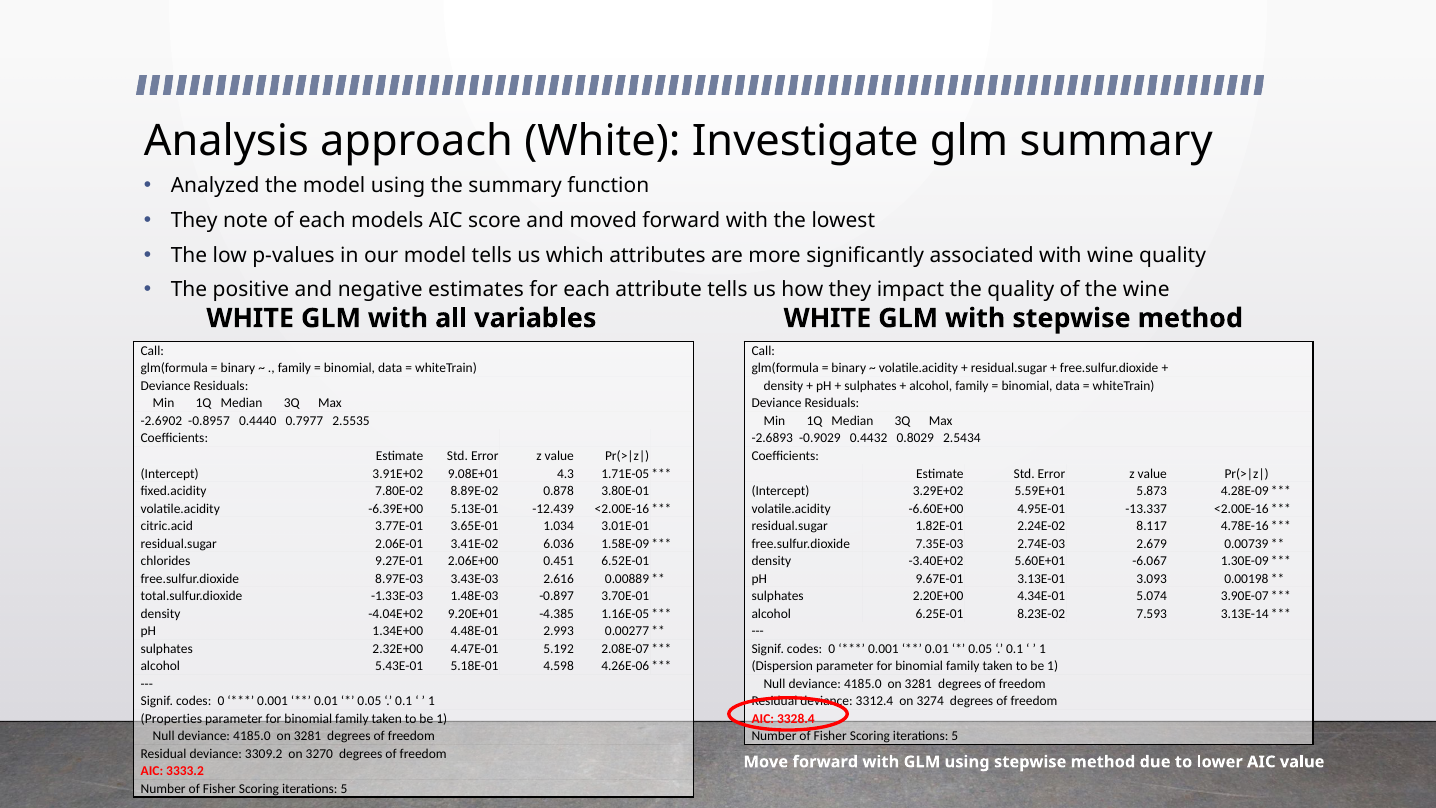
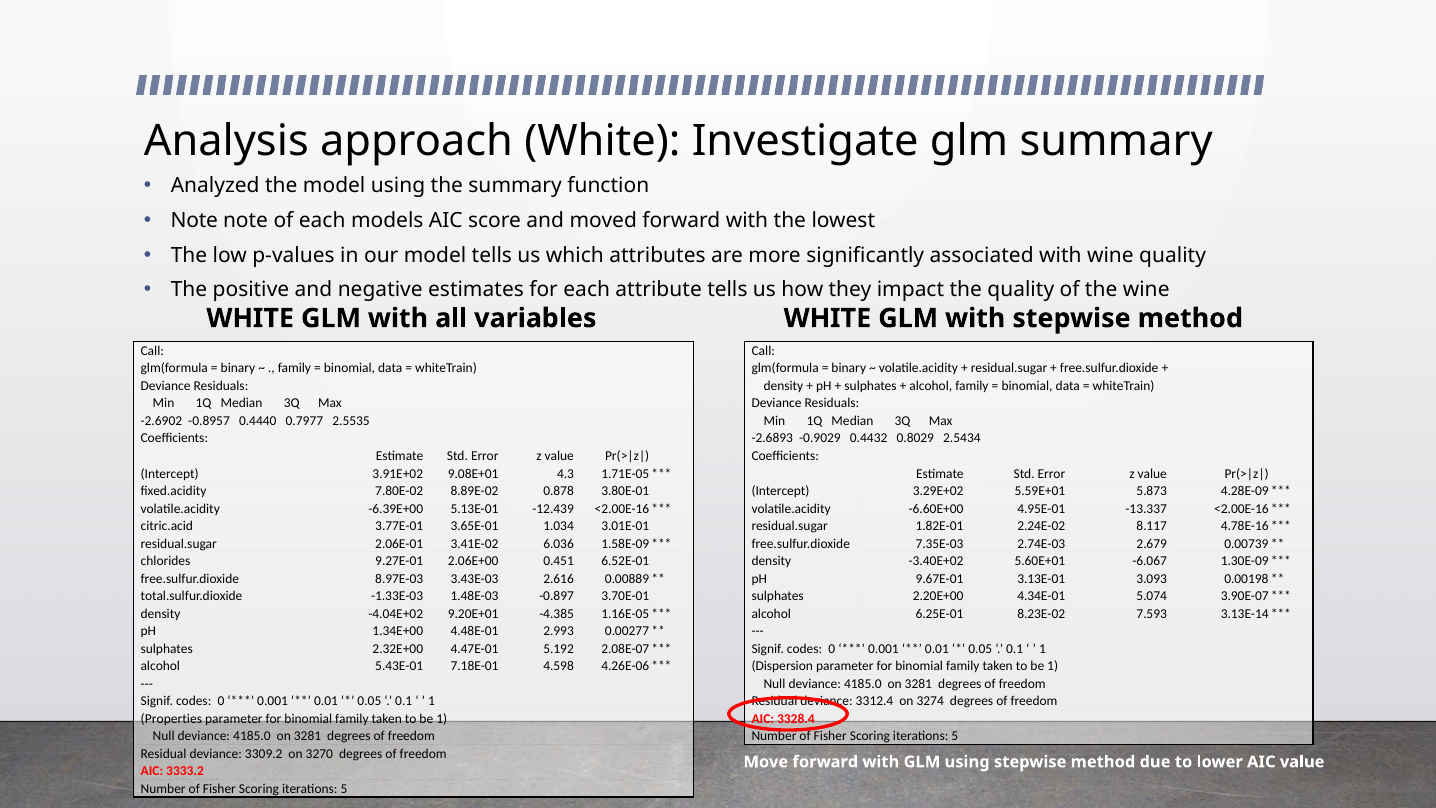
They: They -> Note (194, 221)
5.18E-01: 5.18E-01 -> 7.18E-01 (475, 666)
